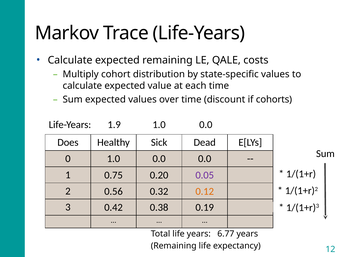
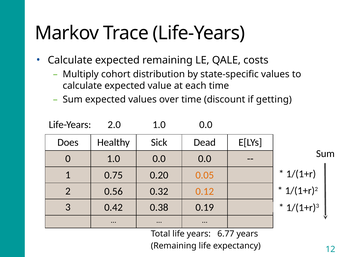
cohorts: cohorts -> getting (274, 99)
1.9: 1.9 -> 2.0 (114, 124)
0.05 colour: purple -> orange (205, 175)
